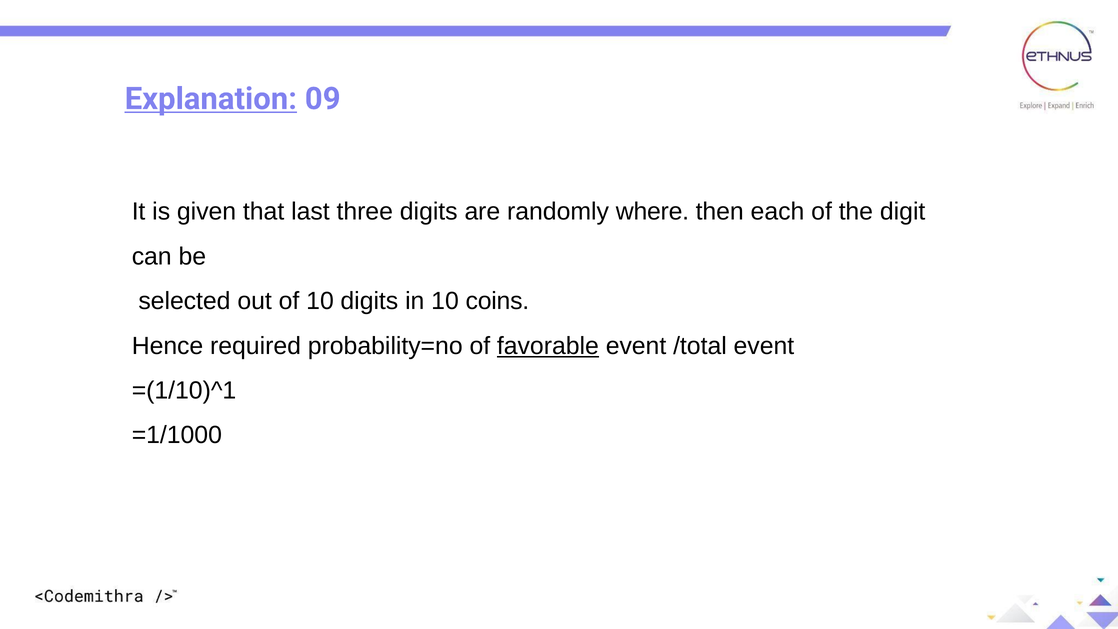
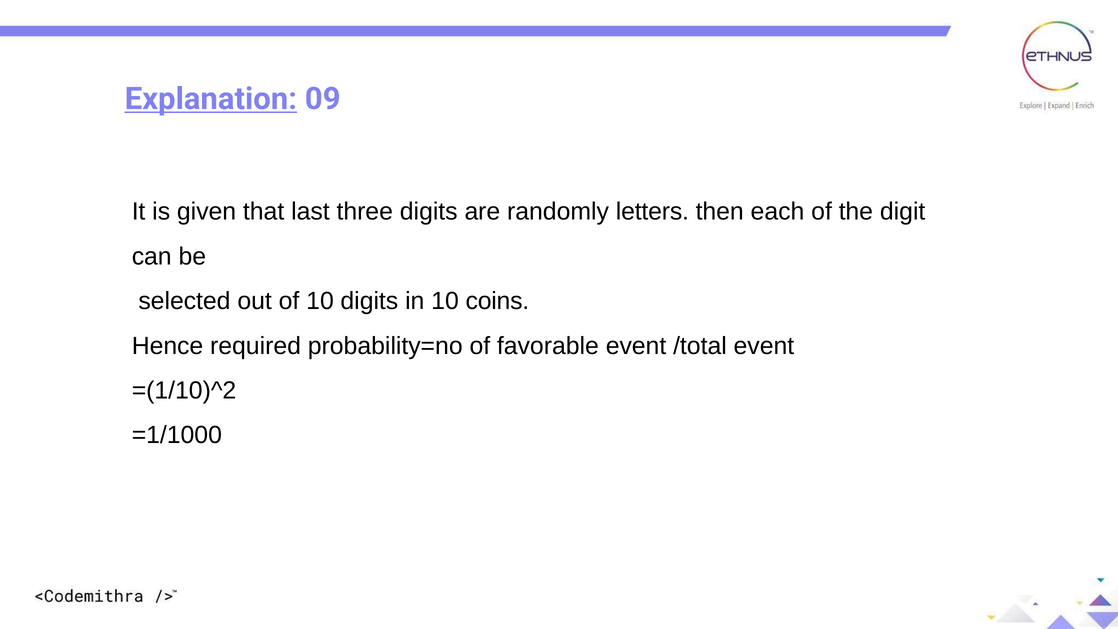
where: where -> letters (652, 212)
favorable underline: present -> none (548, 346)
=(1/10)^1: =(1/10)^1 -> =(1/10)^2 (184, 390)
